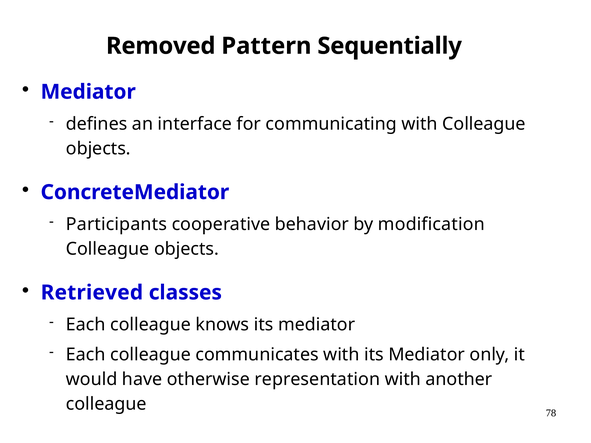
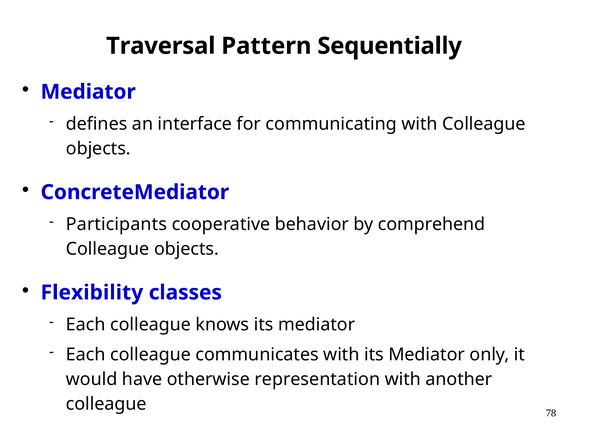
Removed: Removed -> Traversal (161, 46)
modification: modification -> comprehend (431, 224)
Retrieved: Retrieved -> Flexibility (92, 293)
